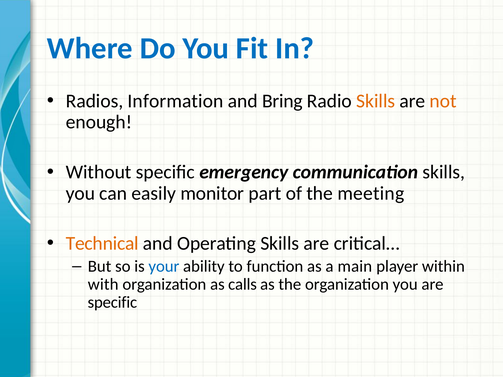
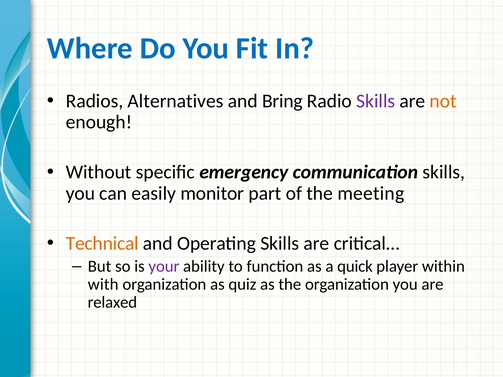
Information: Information -> Alternatives (176, 101)
Skills colour: orange -> purple (376, 101)
your colour: blue -> purple (164, 266)
main: main -> quick (355, 266)
calls: calls -> quiz (242, 285)
specific: specific -> relaxed (112, 303)
